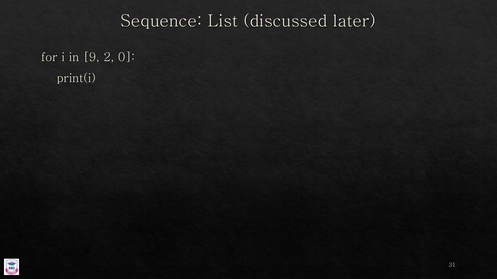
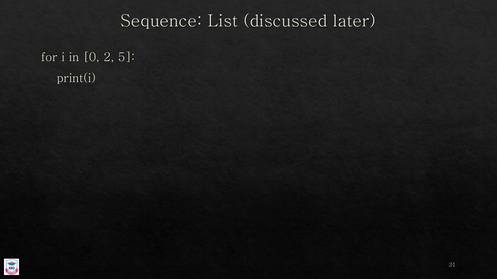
9: 9 -> 0 (91, 57)
0: 0 -> 5 (127, 57)
